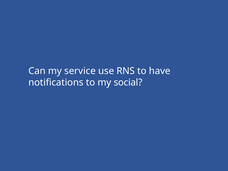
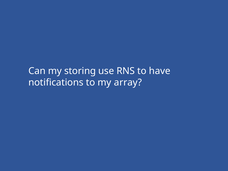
service: service -> storing (80, 71)
social: social -> array (128, 82)
